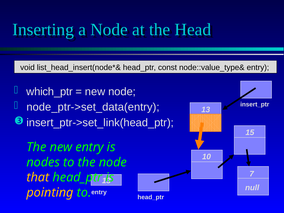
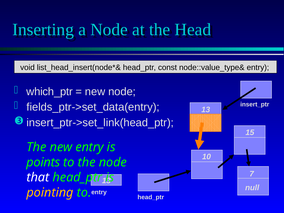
node_ptr->set_data(entry: node_ptr->set_data(entry -> fields_ptr->set_data(entry (93, 107)
nodes: nodes -> points (43, 162)
that colour: yellow -> white (38, 177)
